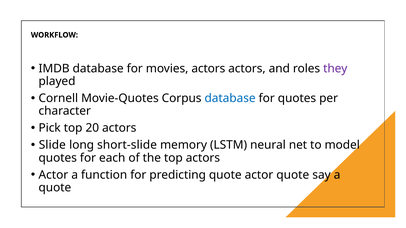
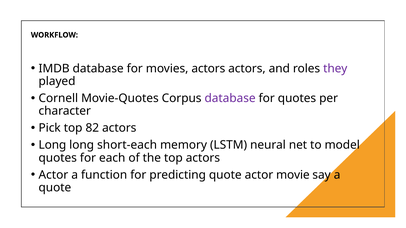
database colour: blue -> purple (230, 98)
20: 20 -> 82 (92, 128)
Slide: Slide -> Long (52, 145)
short-slide: short-slide -> short-each (127, 145)
actor quote: quote -> movie (293, 175)
